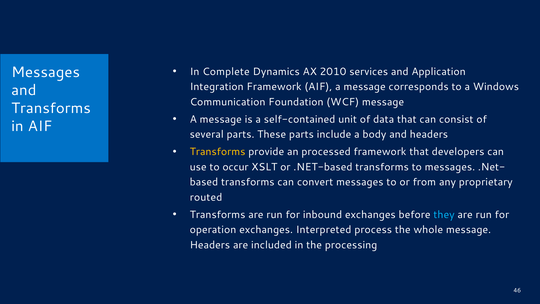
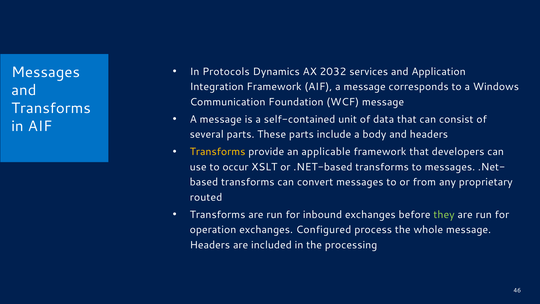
Complete: Complete -> Protocols (226, 72)
2010: 2010 -> 2032 (333, 72)
processed: processed -> applicable (326, 152)
they colour: light blue -> light green (444, 214)
Interpreted: Interpreted -> Configured (324, 230)
